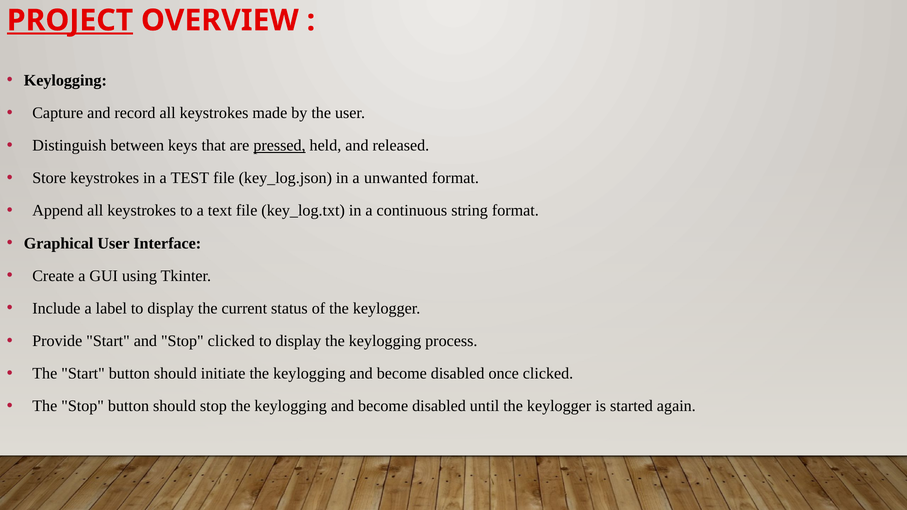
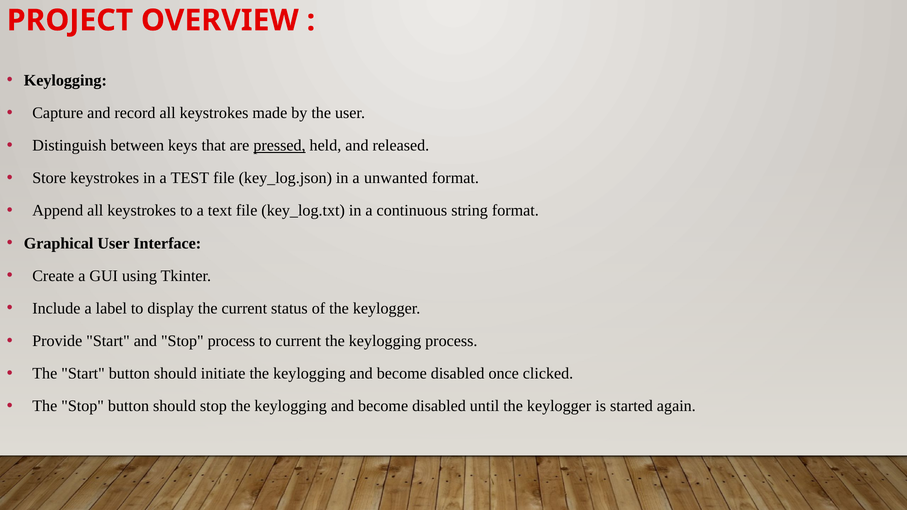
PROJECT underline: present -> none (70, 20)
Stop clicked: clicked -> process (231, 341)
display: display -> current (298, 341)
